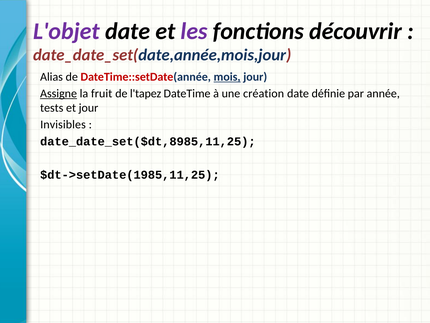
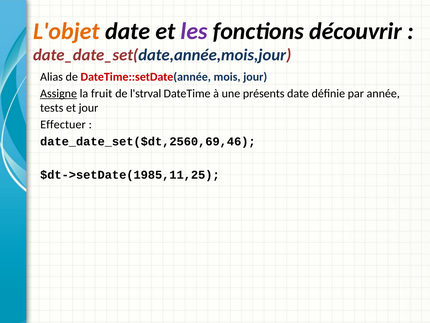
L'objet colour: purple -> orange (66, 31)
mois underline: present -> none (227, 77)
l'tapez: l'tapez -> l'strval (146, 93)
création: création -> présents (264, 93)
Invisibles: Invisibles -> Effectuer (63, 124)
date_date_set($dt,8985,11,25: date_date_set($dt,8985,11,25 -> date_date_set($dt,2560,69,46 (148, 141)
